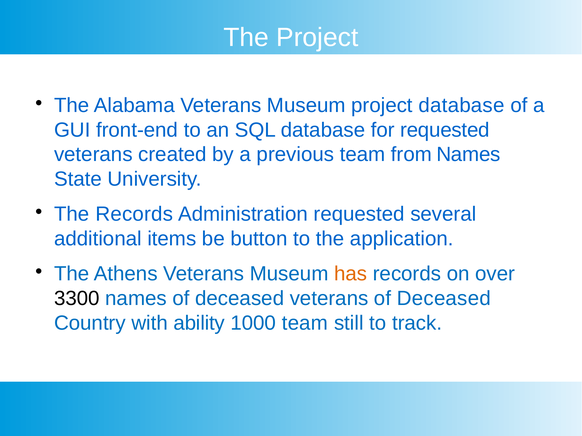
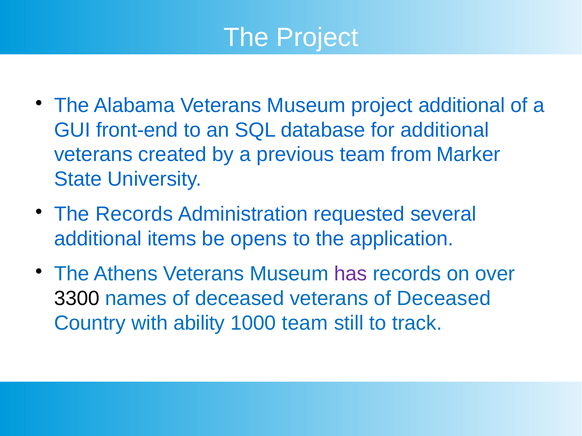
project database: database -> additional (462, 105)
for requested: requested -> additional (445, 130)
from Names: Names -> Marker (468, 155)
button: button -> opens (259, 239)
has colour: orange -> purple (351, 274)
